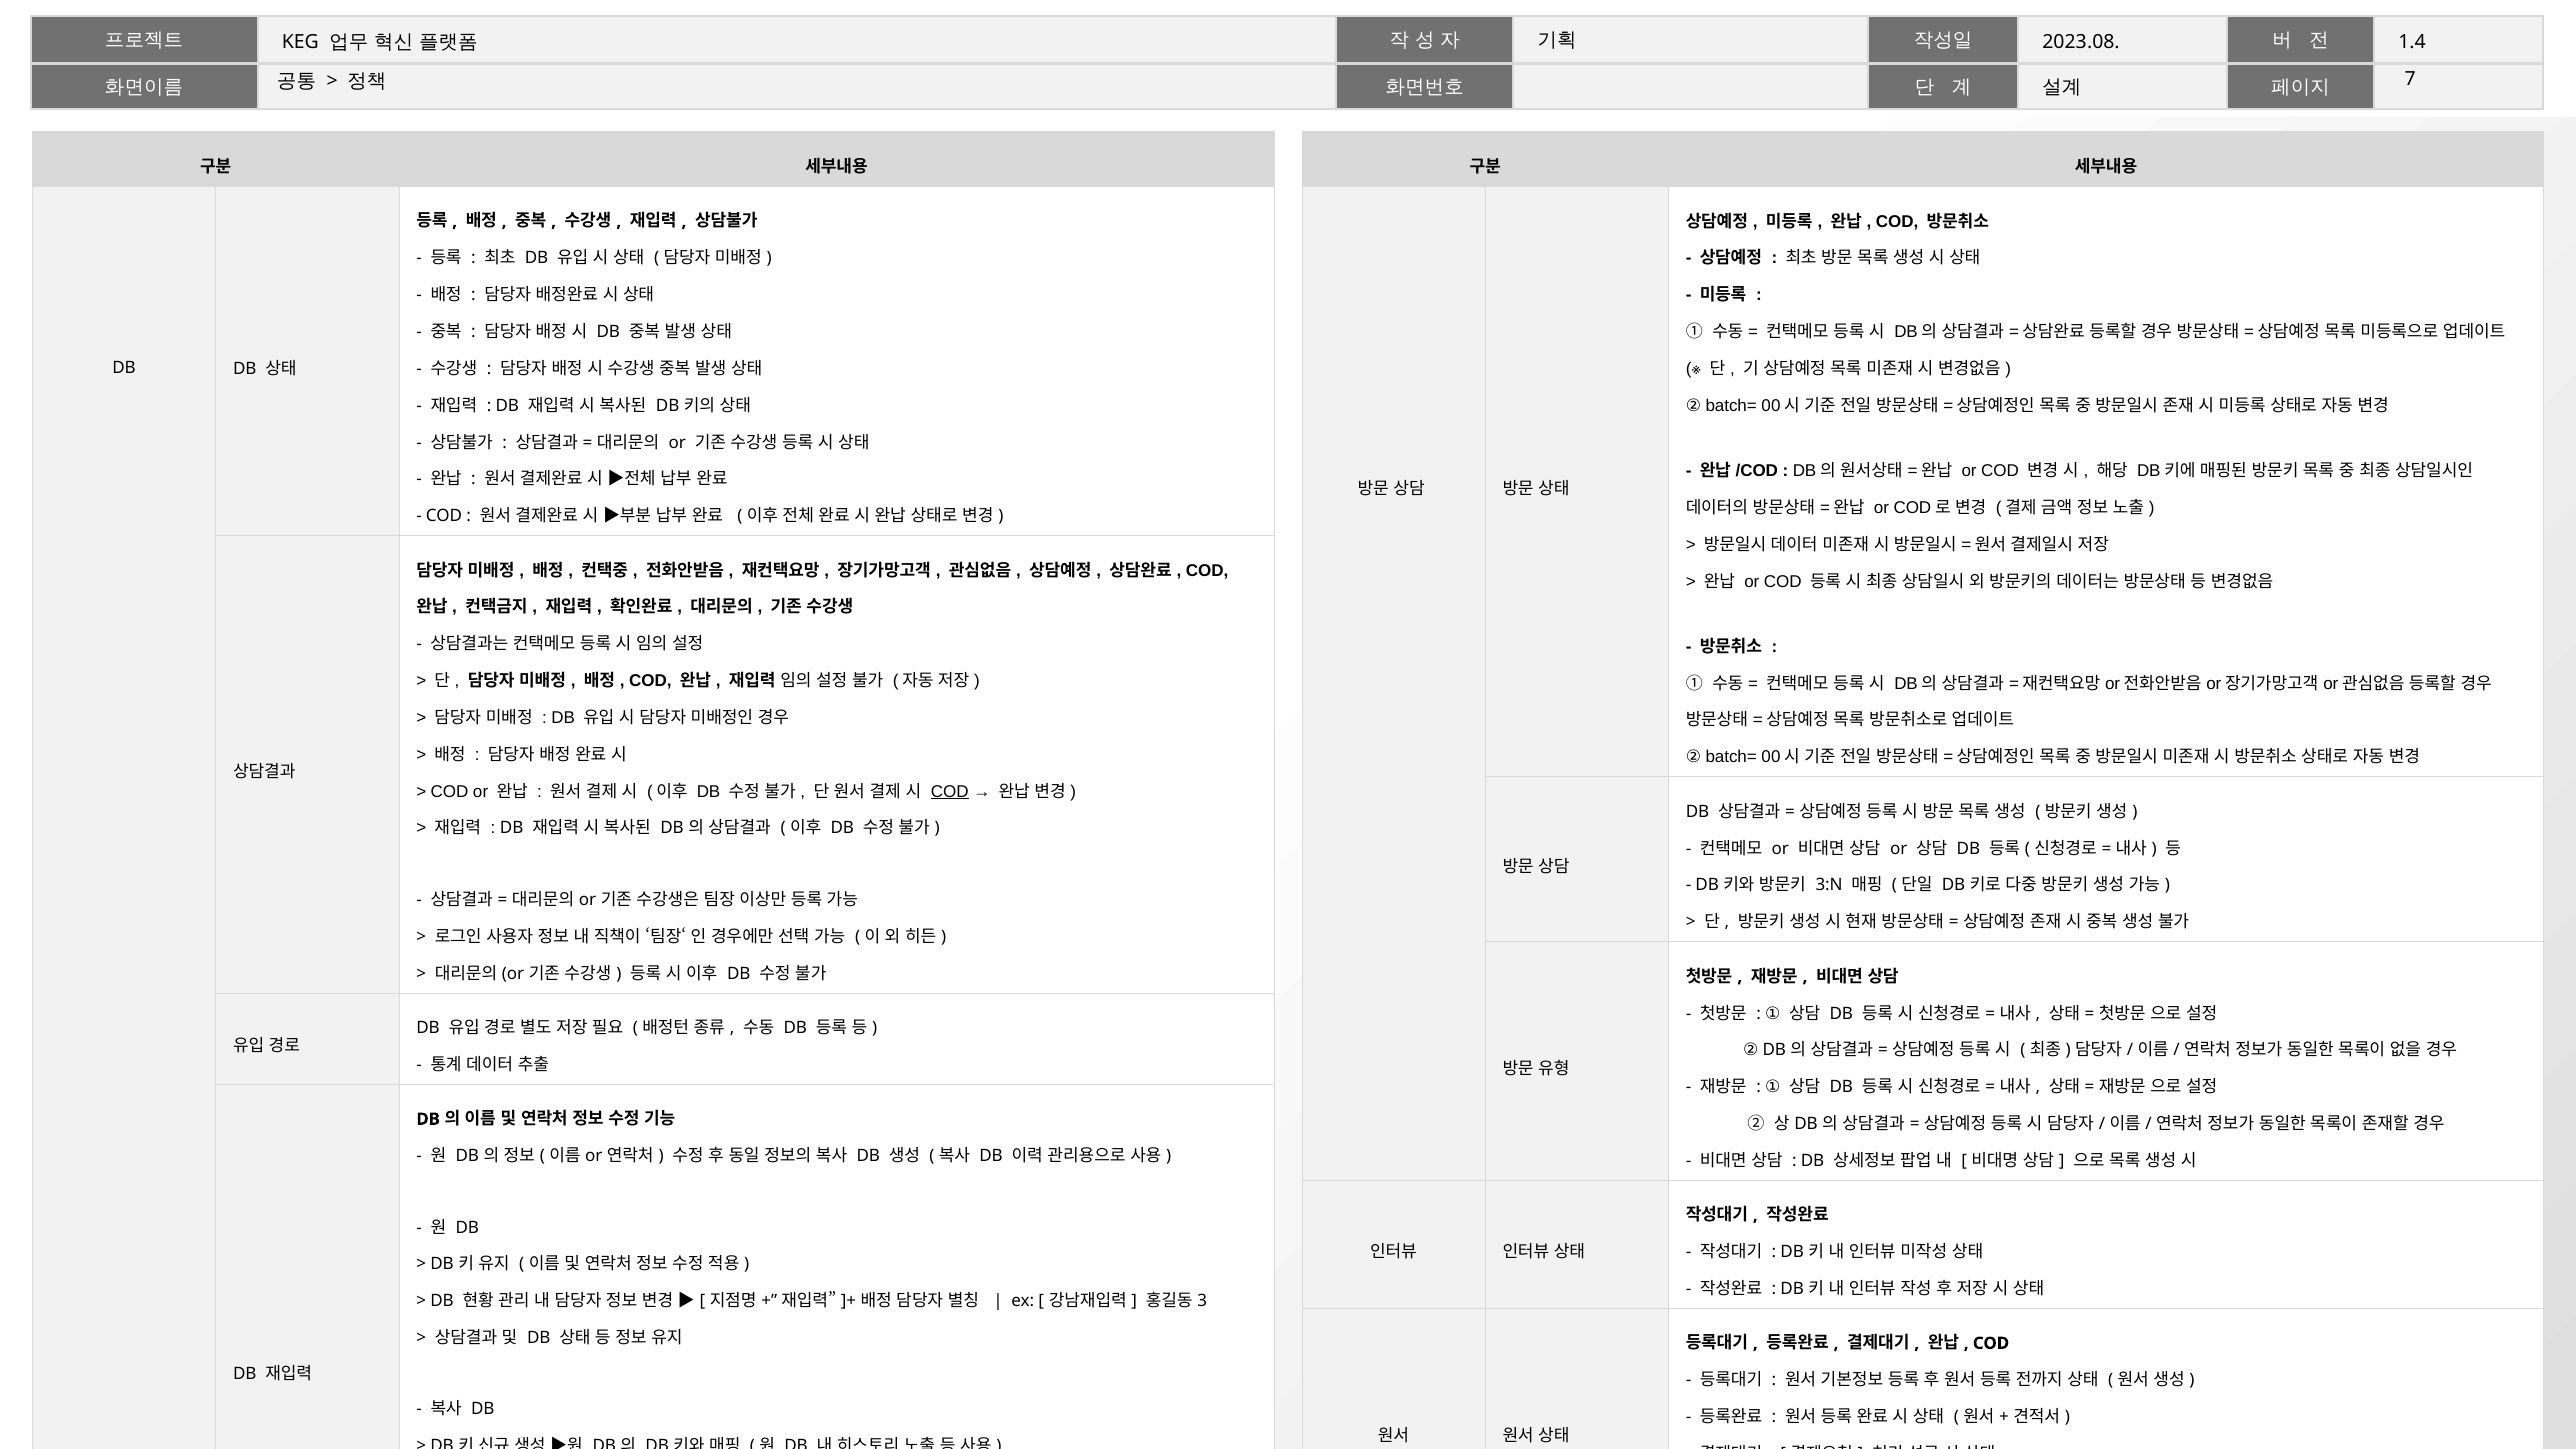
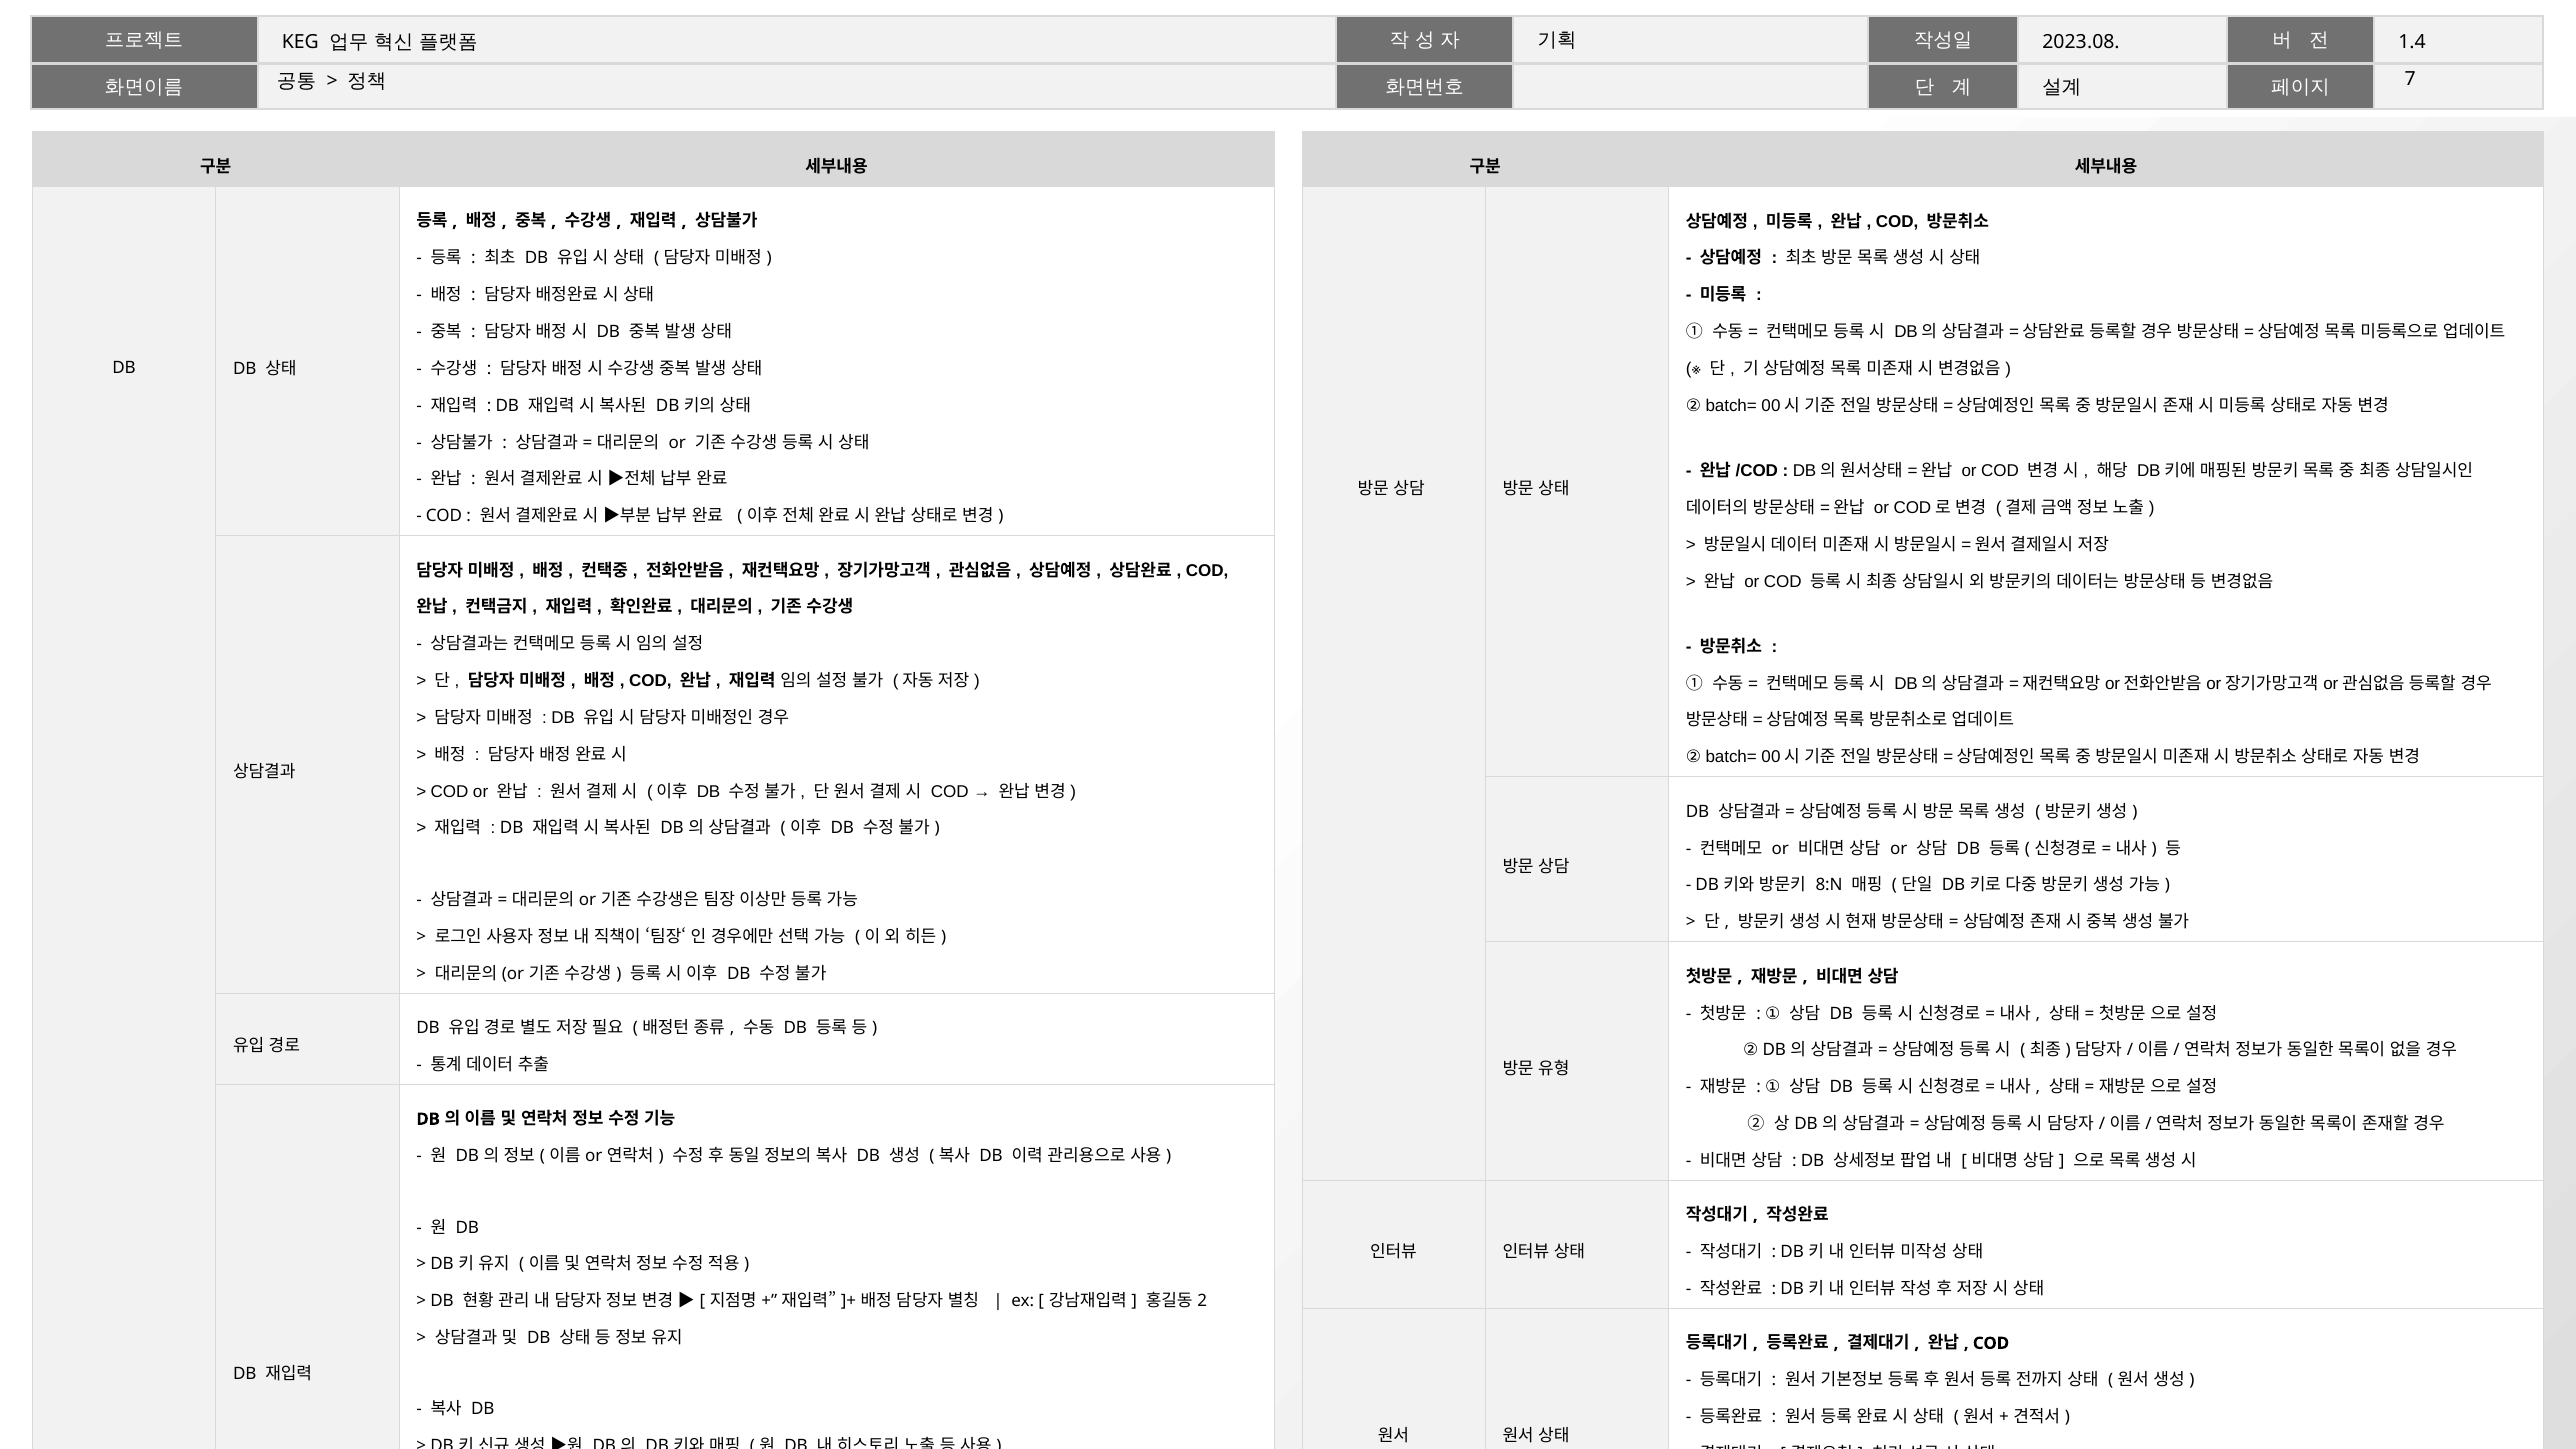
COD underline: present -> none (950, 791)
3:N: 3:N -> 8:N (1829, 885)
3: 3 -> 2 (1202, 1301)
